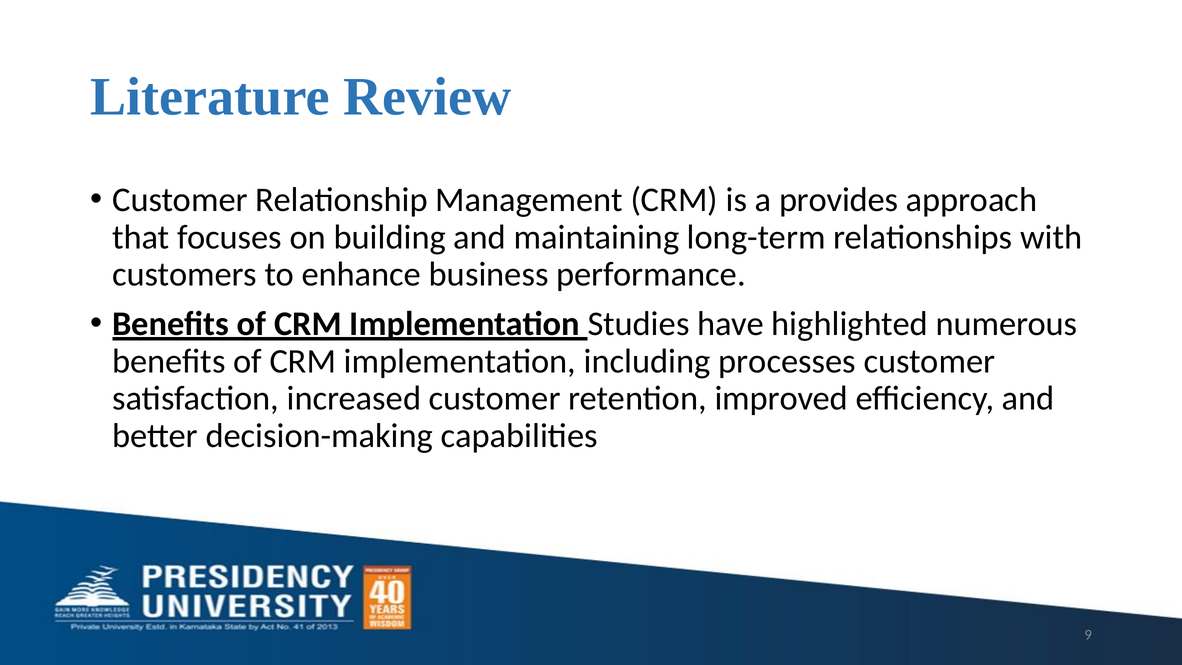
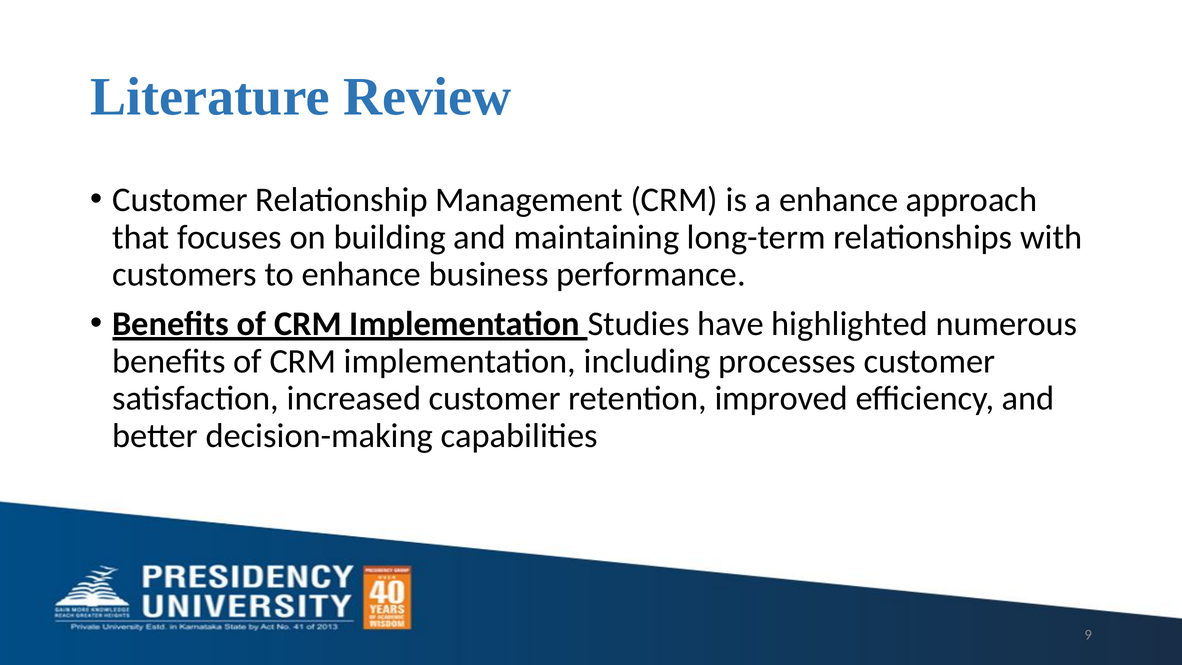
a provides: provides -> enhance (839, 200)
